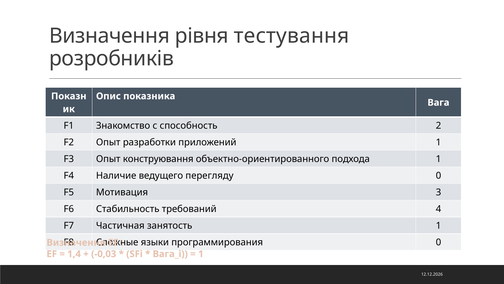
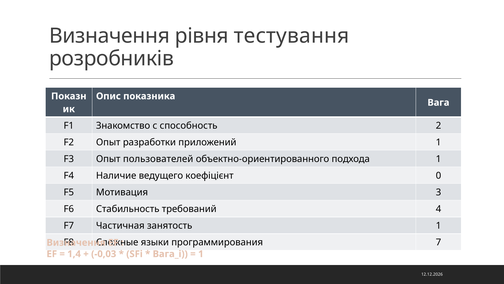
конструювання: конструювання -> пользователей (158, 159)
перегляду: перегляду -> коефіцієнт (210, 175)
программирования 0: 0 -> 7 (438, 242)
